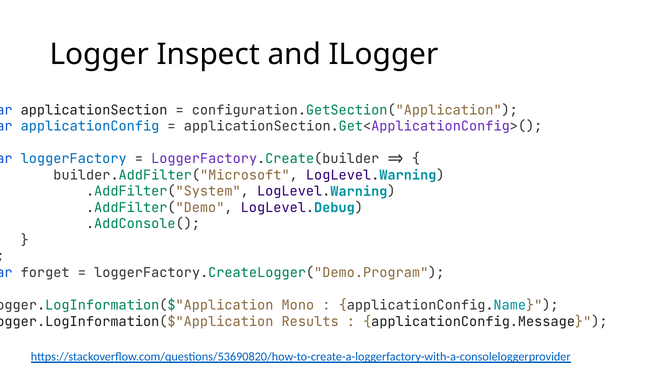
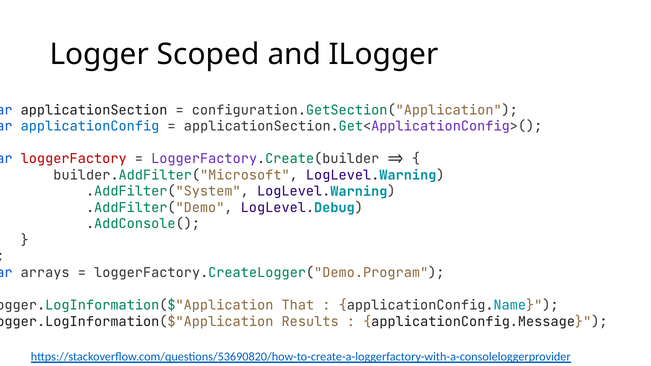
Inspect: Inspect -> Scoped (208, 55)
loggerFactory colour: blue -> red (74, 159)
forget: forget -> arrays (45, 273)
Mono: Mono -> That (298, 305)
